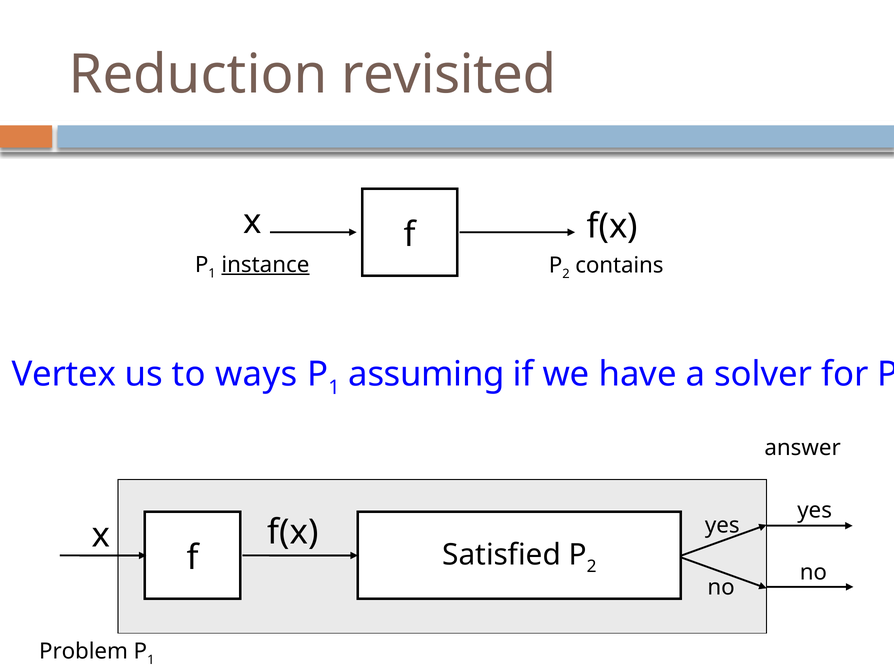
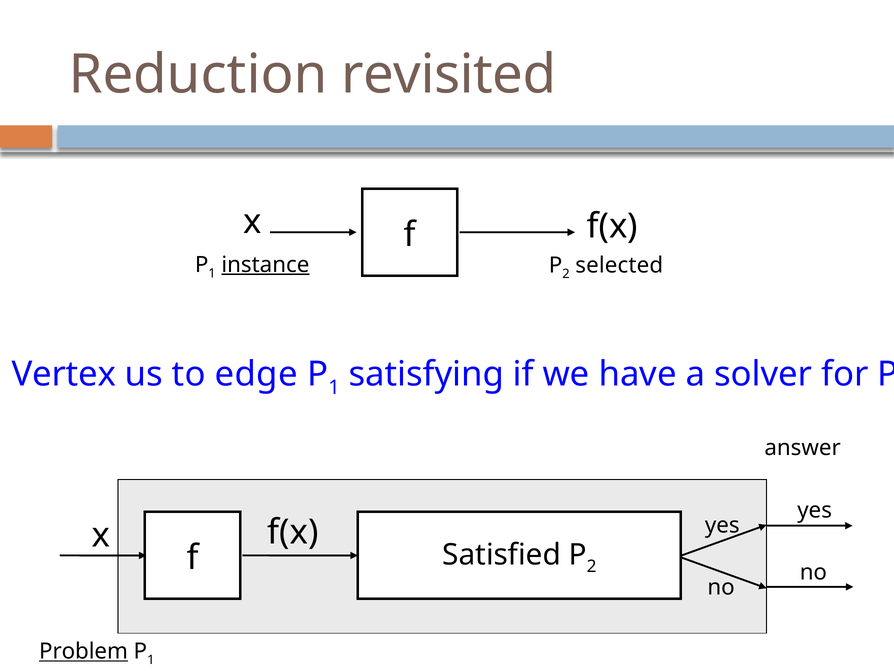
contains: contains -> selected (619, 265)
ways: ways -> edge (256, 374)
assuming: assuming -> satisfying (426, 374)
Problem underline: none -> present (83, 651)
